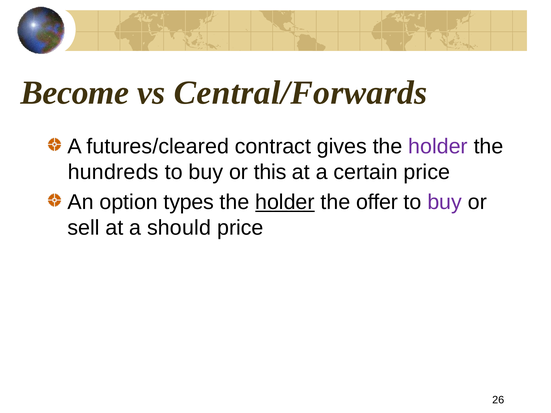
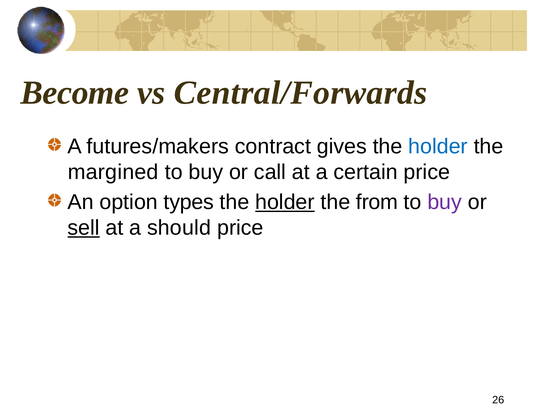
futures/cleared: futures/cleared -> futures/makers (158, 147)
holder colour: purple -> blue (438, 147)
hundreds: hundreds -> margined (113, 172)
this: this -> call (270, 172)
offer: offer -> from (377, 202)
sell underline: none -> present (84, 228)
